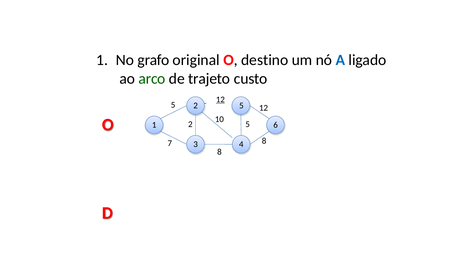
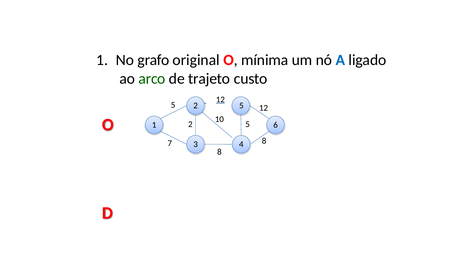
destino: destino -> mínima (265, 60)
